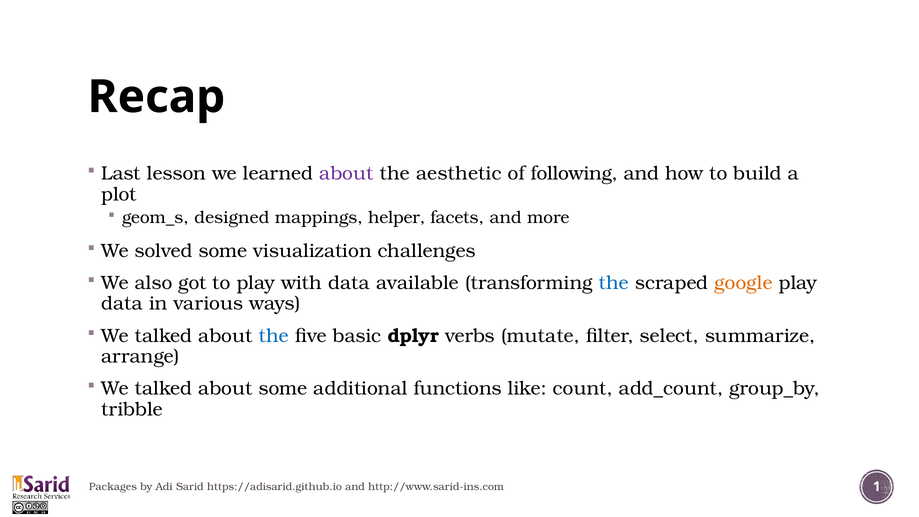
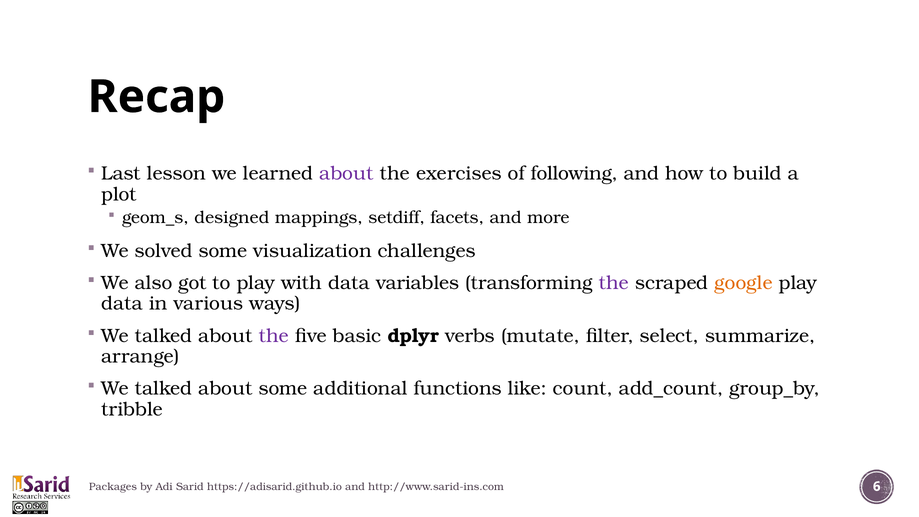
aesthetic: aesthetic -> exercises (459, 174)
helper: helper -> setdiff (397, 218)
available: available -> variables (418, 283)
the colour: blue -> purple (614, 283)
the colour: blue -> purple (274, 336)
1: 1 -> 6 (877, 486)
